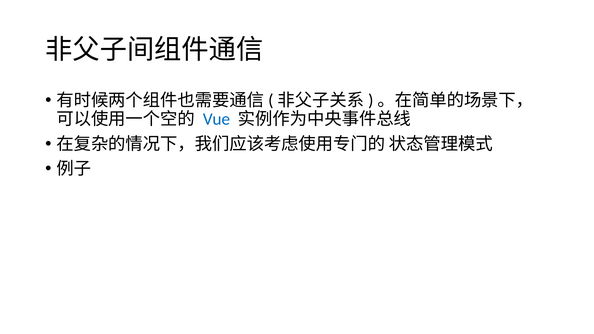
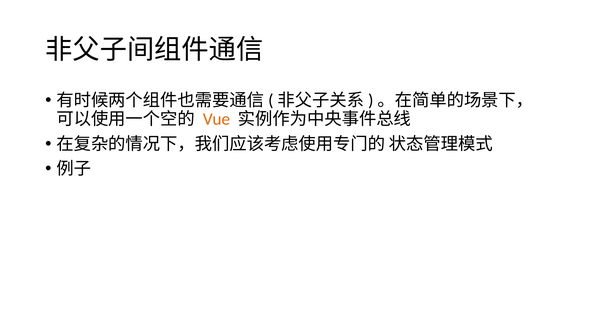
Vue colour: blue -> orange (216, 119)
